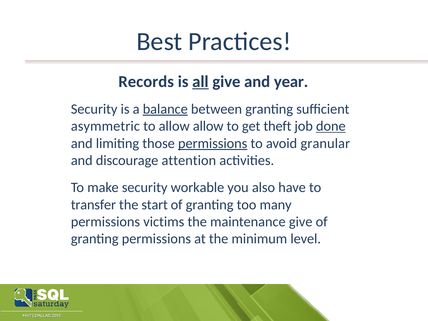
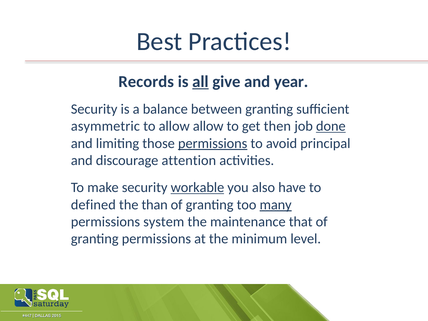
balance underline: present -> none (165, 109)
theft: theft -> then (277, 126)
granular: granular -> principal (325, 143)
workable underline: none -> present (197, 188)
transfer: transfer -> defined (93, 205)
start: start -> than (155, 205)
many underline: none -> present (276, 205)
victims: victims -> system (164, 222)
maintenance give: give -> that (301, 222)
